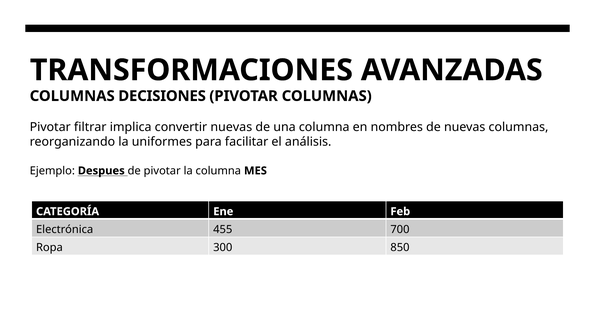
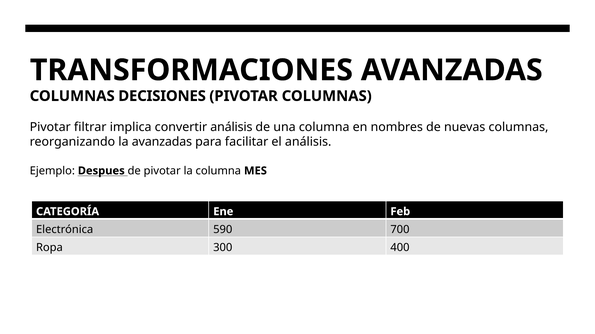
convertir nuevas: nuevas -> análisis (231, 127)
la uniformes: uniformes -> avanzadas (162, 142)
455: 455 -> 590 (223, 230)
850: 850 -> 400 (400, 248)
